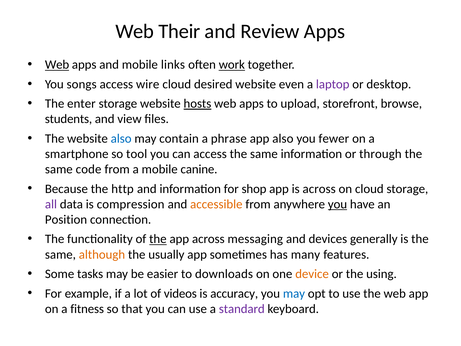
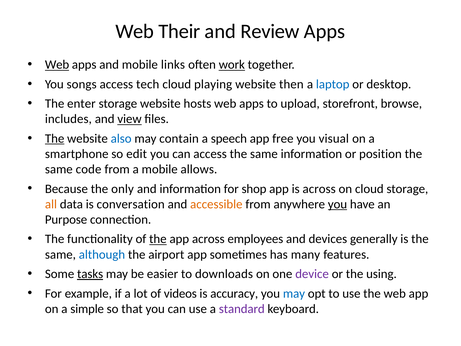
wire: wire -> tech (148, 84)
desired: desired -> playing (213, 84)
even: even -> then (291, 84)
laptop colour: purple -> blue (333, 84)
hosts underline: present -> none (197, 104)
students: students -> includes (68, 119)
view underline: none -> present (129, 119)
The underline: none -> present (55, 138)
phrase: phrase -> speech (229, 138)
app also: also -> free (283, 138)
fewer: fewer -> visual (334, 138)
tool: tool -> edit (137, 154)
through: through -> position (380, 154)
canine: canine -> allows (199, 169)
http: http -> only (123, 189)
all colour: purple -> orange (51, 204)
compression: compression -> conversation (131, 204)
Position: Position -> Purpose (66, 219)
messaging: messaging -> employees (255, 239)
although colour: orange -> blue (102, 254)
usually: usually -> airport (166, 254)
tasks underline: none -> present (90, 274)
device colour: orange -> purple (312, 274)
fitness: fitness -> simple (87, 309)
